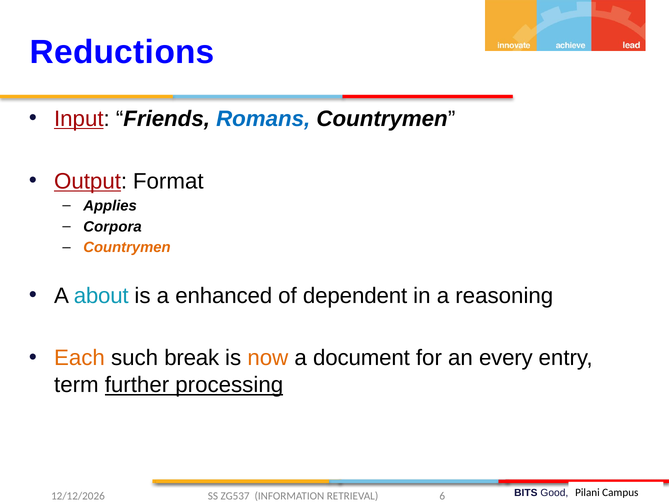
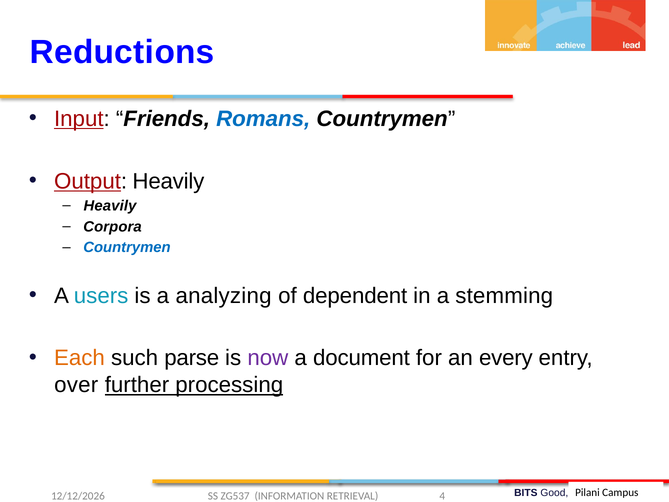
Output Format: Format -> Heavily (168, 181)
Applies: Applies -> Heavily (110, 206)
Countrymen colour: orange -> blue (127, 247)
about: about -> users (101, 296)
enhanced: enhanced -> analyzing (224, 296)
reasoning: reasoning -> stemming (504, 296)
break: break -> parse (192, 358)
now colour: orange -> purple (268, 358)
term: term -> over (76, 385)
6: 6 -> 4 (442, 496)
